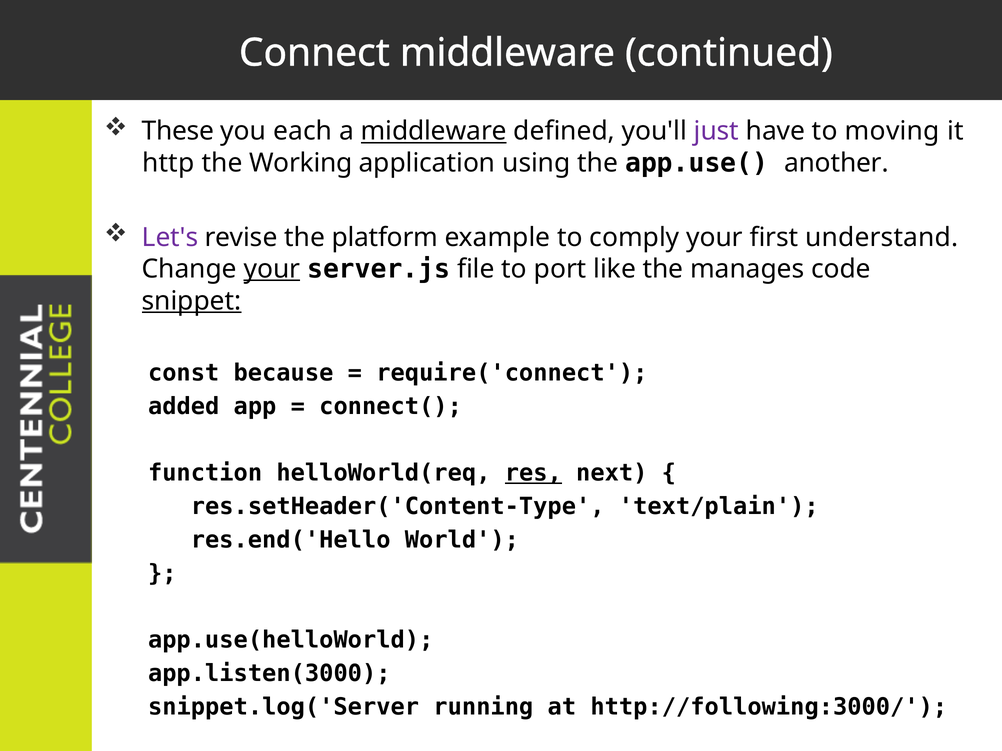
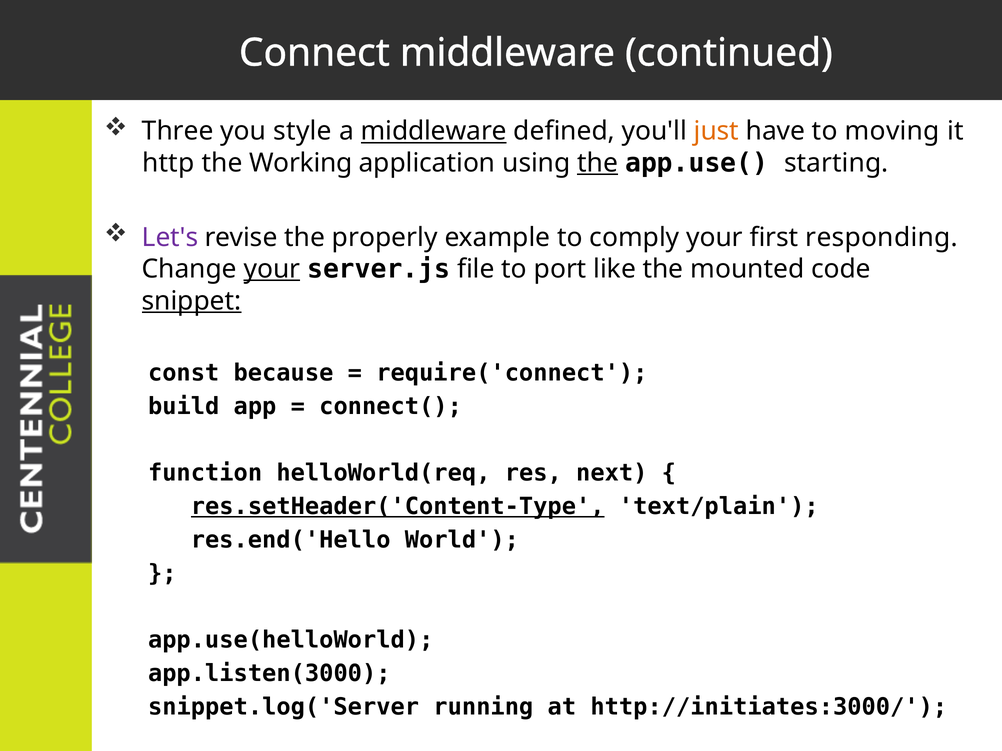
These: These -> Three (178, 131)
each: each -> style (303, 131)
just colour: purple -> orange (716, 131)
the underline: none -> present (598, 163)
another: another -> starting (836, 163)
platform: platform -> properly (385, 238)
understand: understand -> responding (882, 238)
manages: manages -> mounted (747, 269)
added: added -> build (184, 407)
res underline: present -> none (533, 473)
res.setHeader('Content-Type underline: none -> present (398, 507)
http://following:3000/: http://following:3000/ -> http://initiates:3000/ (769, 707)
